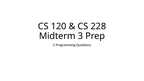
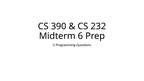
120: 120 -> 390 (59, 26)
228: 228 -> 232 (98, 26)
3: 3 -> 6 (80, 36)
